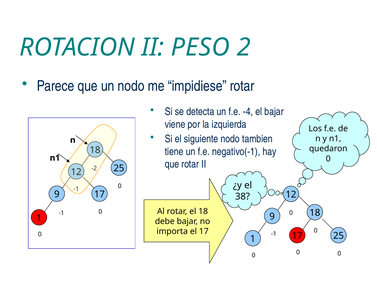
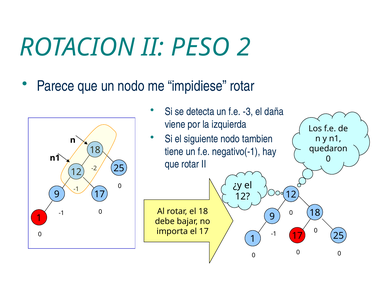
-4: -4 -> -3 (248, 112)
el bajar: bajar -> daña (274, 112)
38: 38 -> 12 (242, 196)
